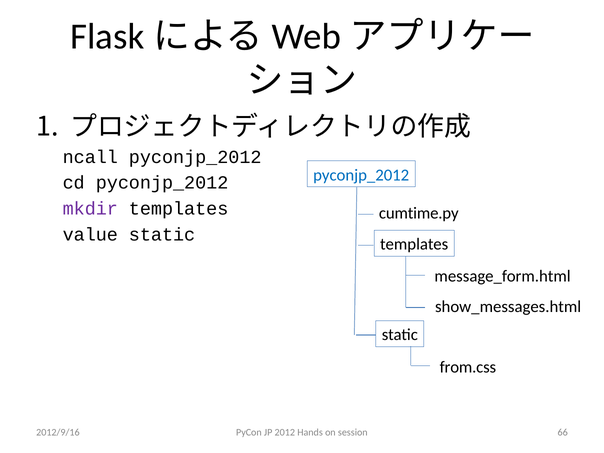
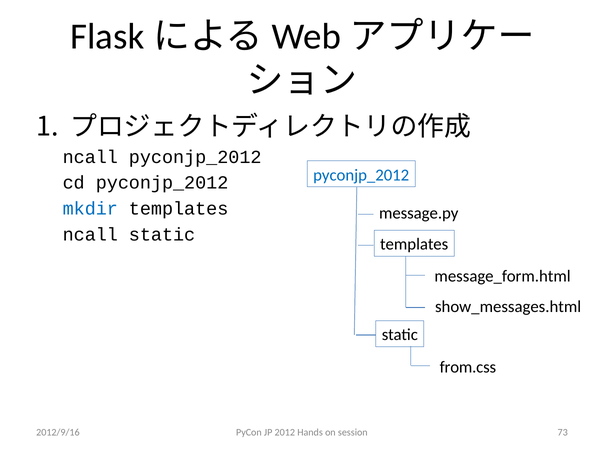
mkdir colour: purple -> blue (90, 209)
cumtime.py: cumtime.py -> message.py (419, 213)
value: value -> ncall (90, 234)
66: 66 -> 73 (563, 433)
